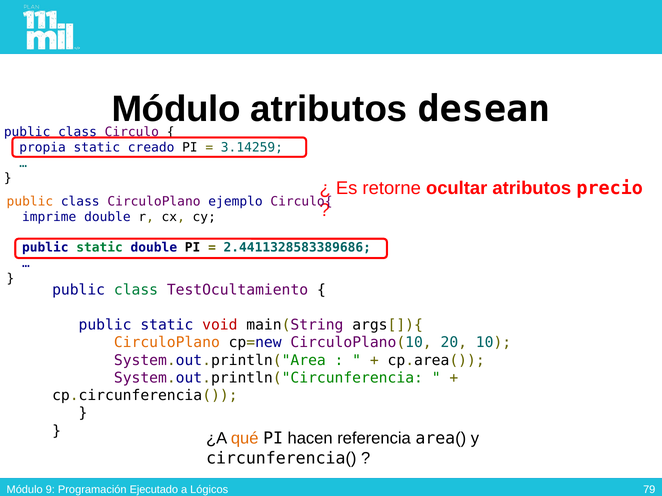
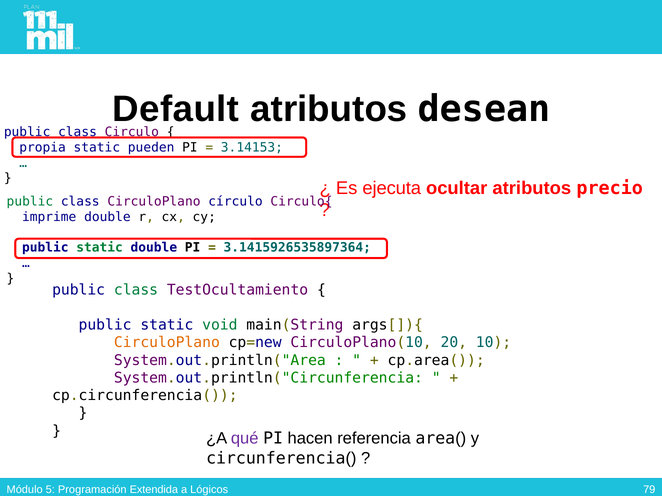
Módulo: Módulo -> Default (176, 109)
creado: creado -> pueden (151, 148)
3.14259: 3.14259 -> 3.14153 (252, 148)
retorne: retorne -> ejecuta (392, 188)
public colour: orange -> green (30, 202)
ejemplo: ejemplo -> círculo (236, 202)
2.4411328583389686: 2.4411328583389686 -> 3.1415926535897364 (297, 248)
void colour: red -> green (220, 325)
qué colour: orange -> purple (245, 439)
9: 9 -> 5 (50, 490)
Ejecutado: Ejecutado -> Extendida (154, 490)
